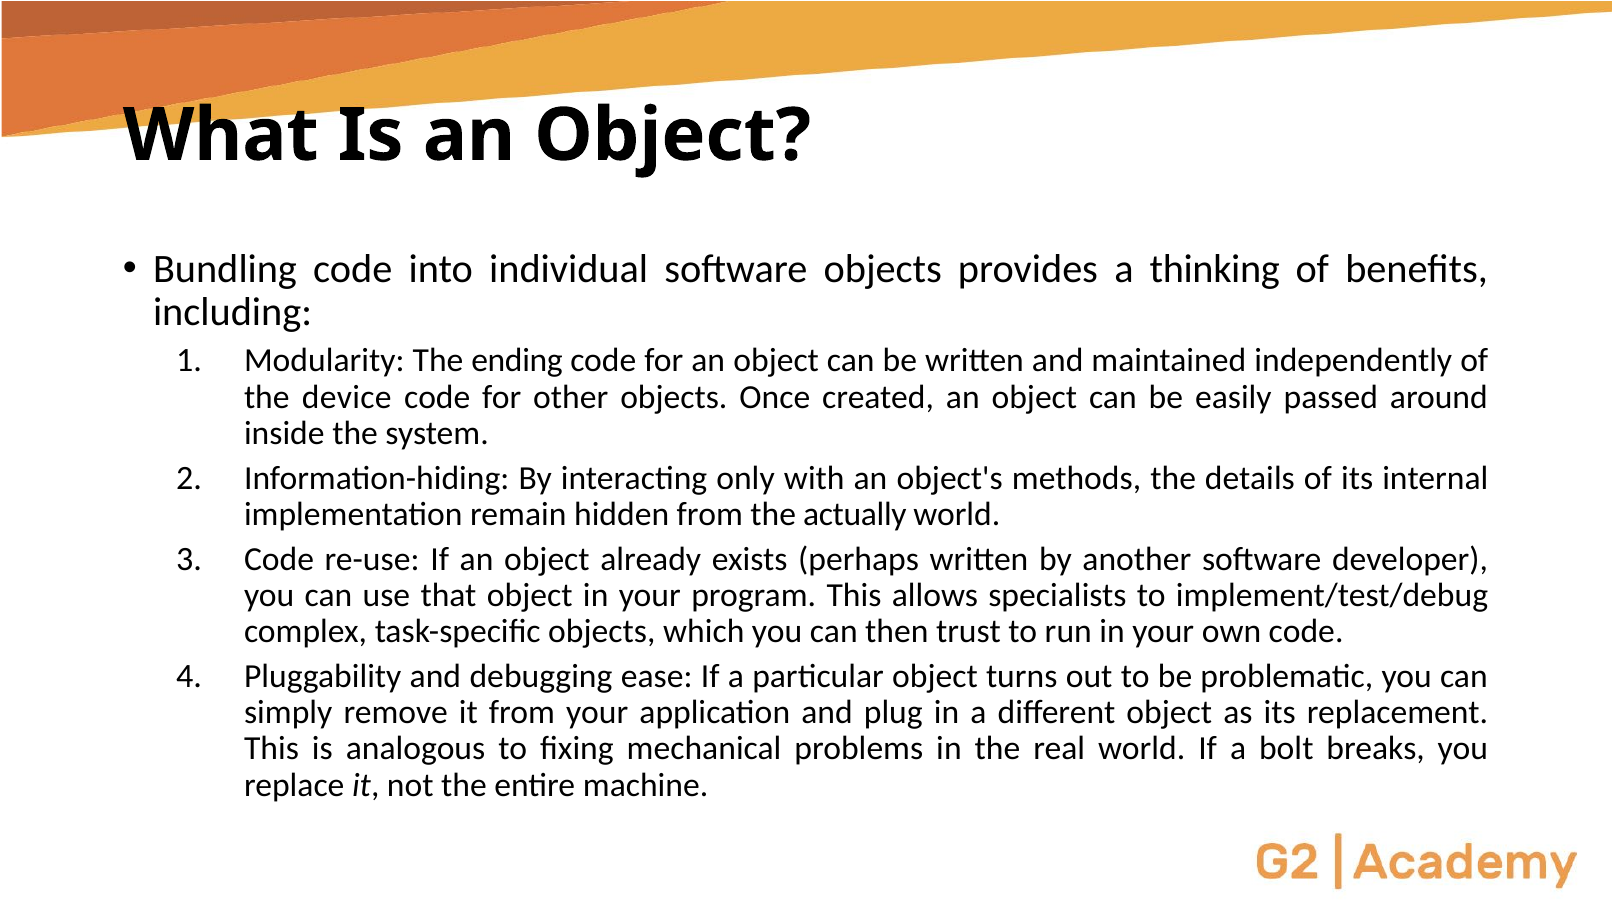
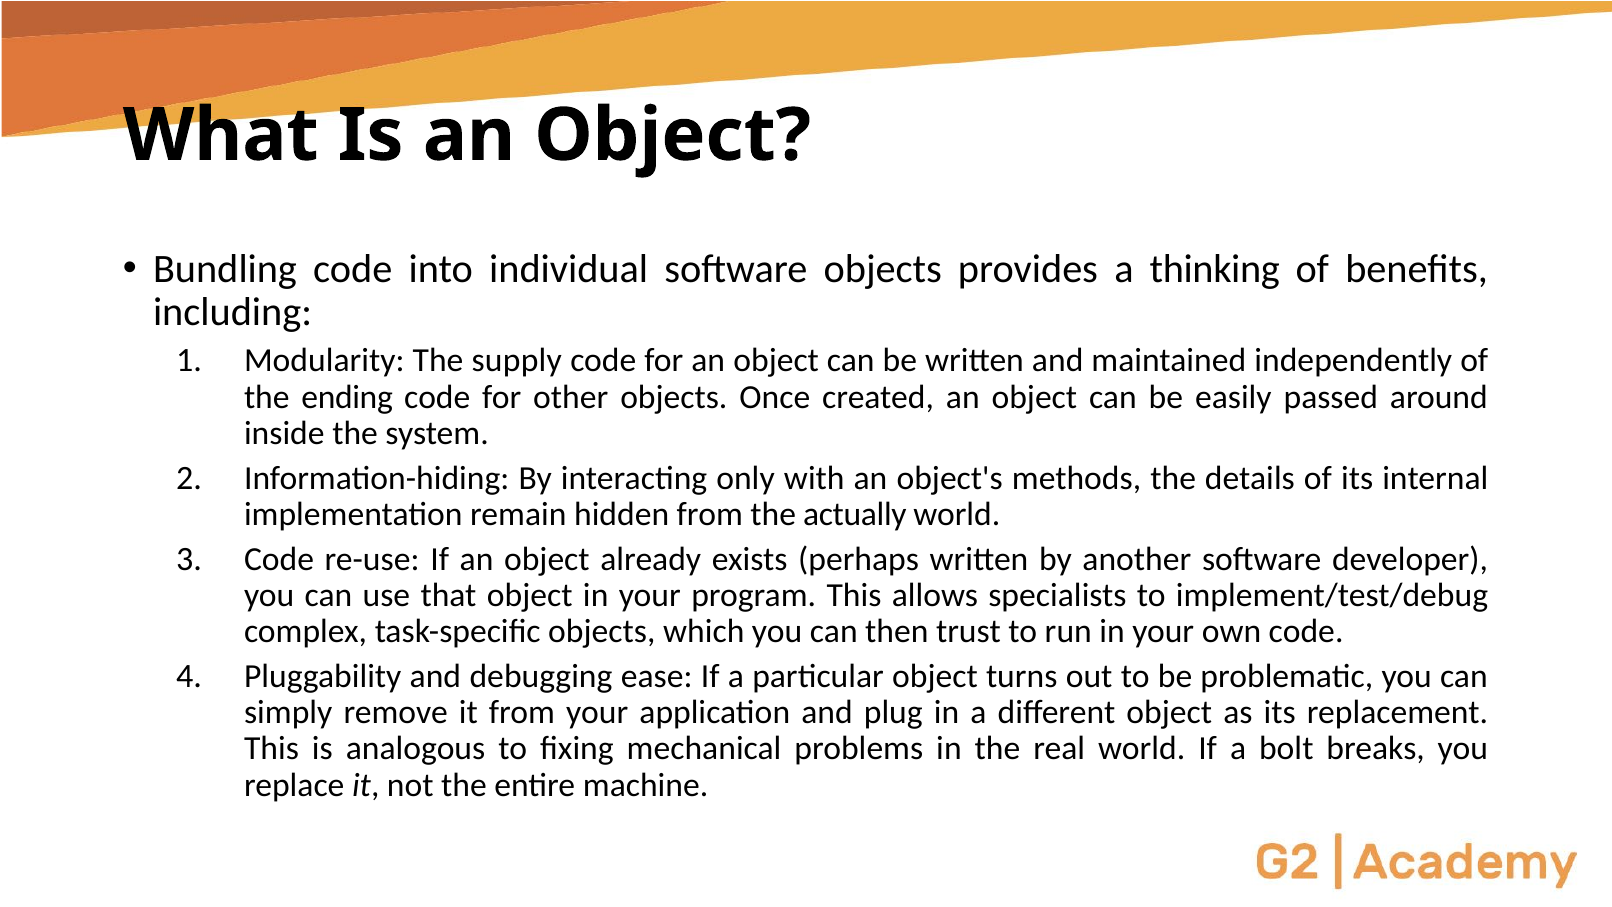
ending: ending -> supply (517, 361)
device: device -> ending (347, 397)
